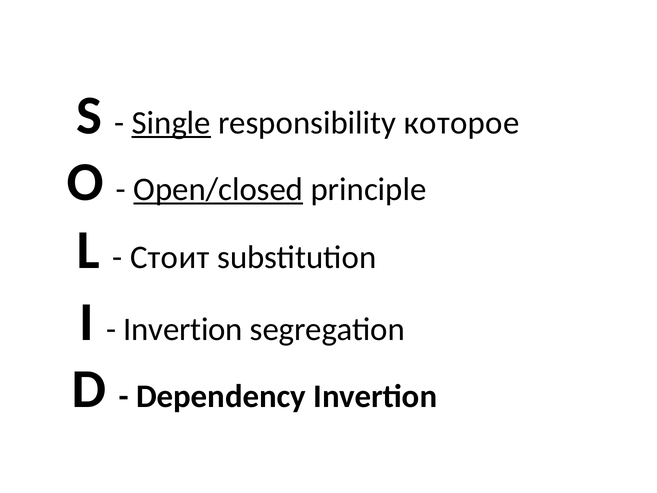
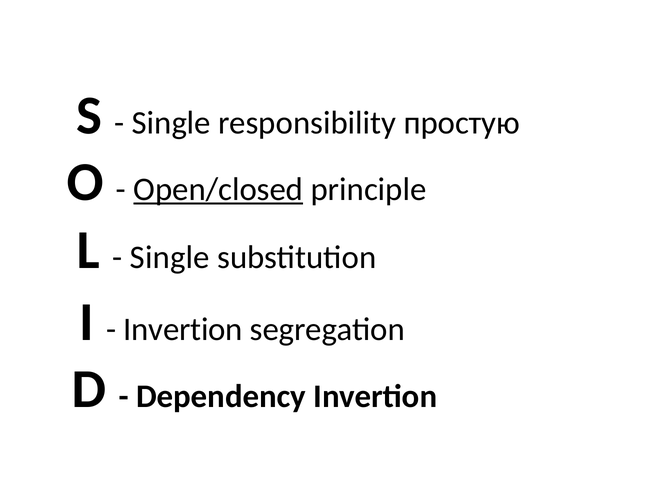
Single underline: present -> none (171, 123)
которое: которое -> простую (462, 123)
Стоит: Стоит -> Single (170, 257)
